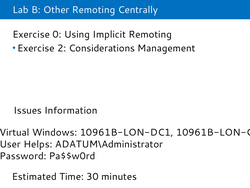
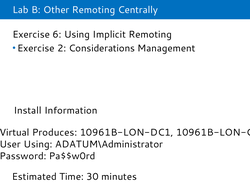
0: 0 -> 6 (57, 34)
Issues: Issues -> Install (28, 110)
Windows: Windows -> Produces (55, 132)
Helps: Helps -> Using (38, 144)
